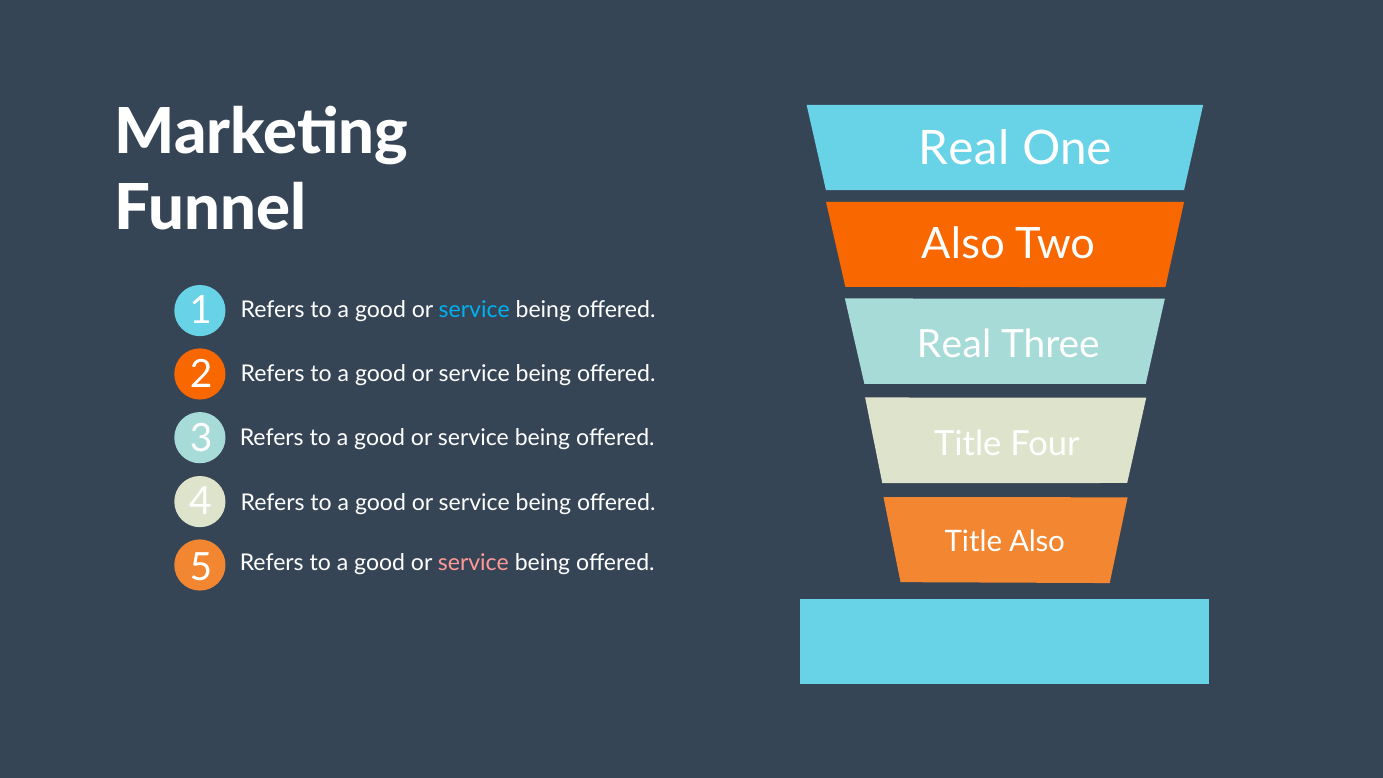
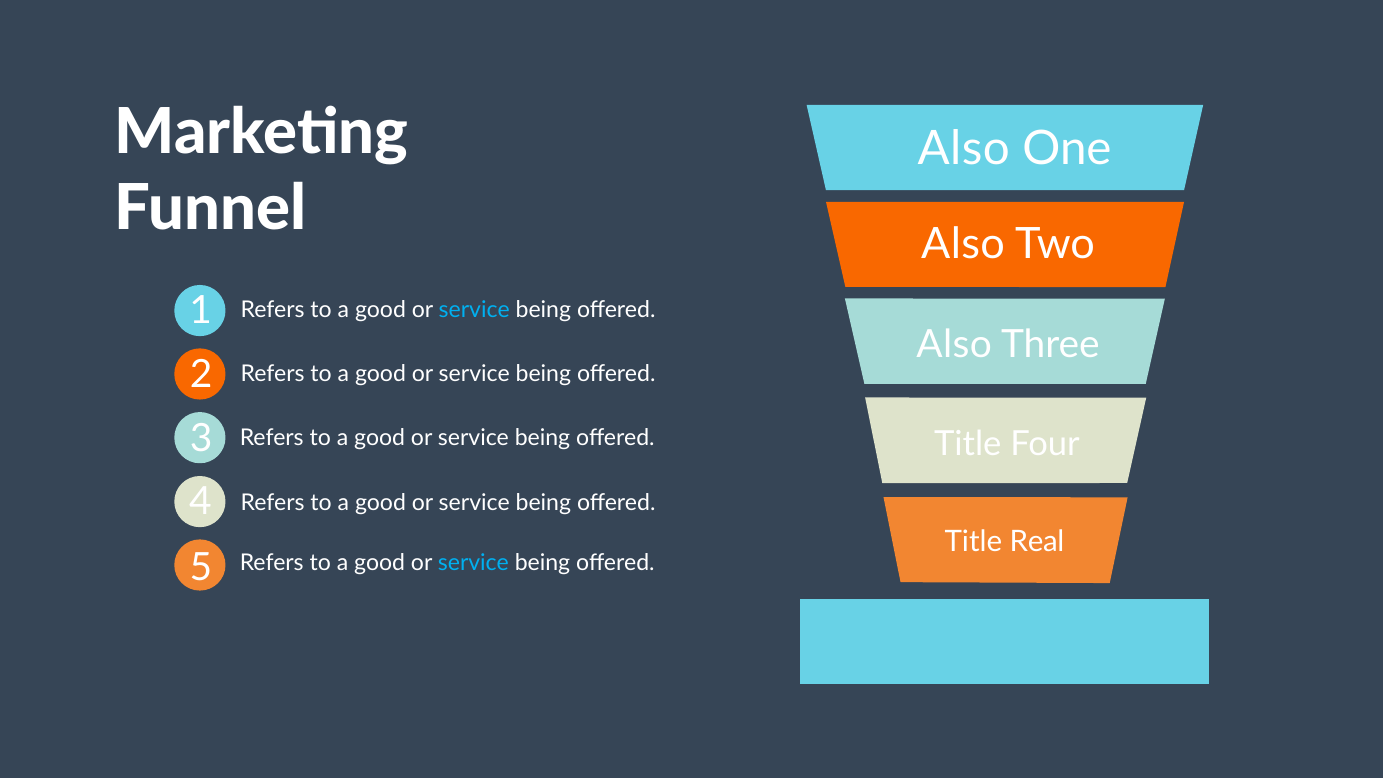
Real: Real -> Also (964, 149)
Real: Real -> Also (954, 344)
Title Also: Also -> Real (1037, 542)
service colour: pink -> light blue (473, 563)
